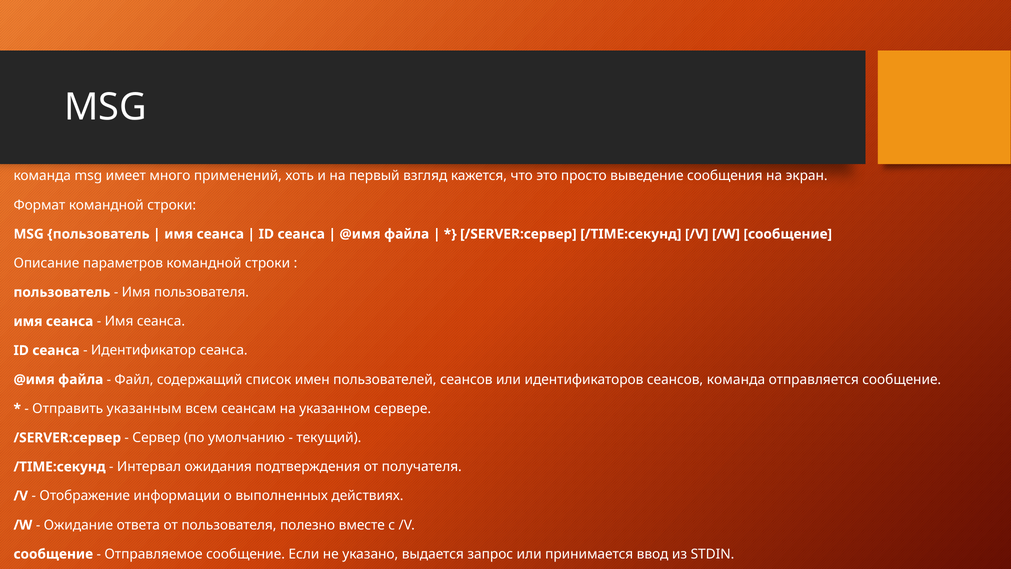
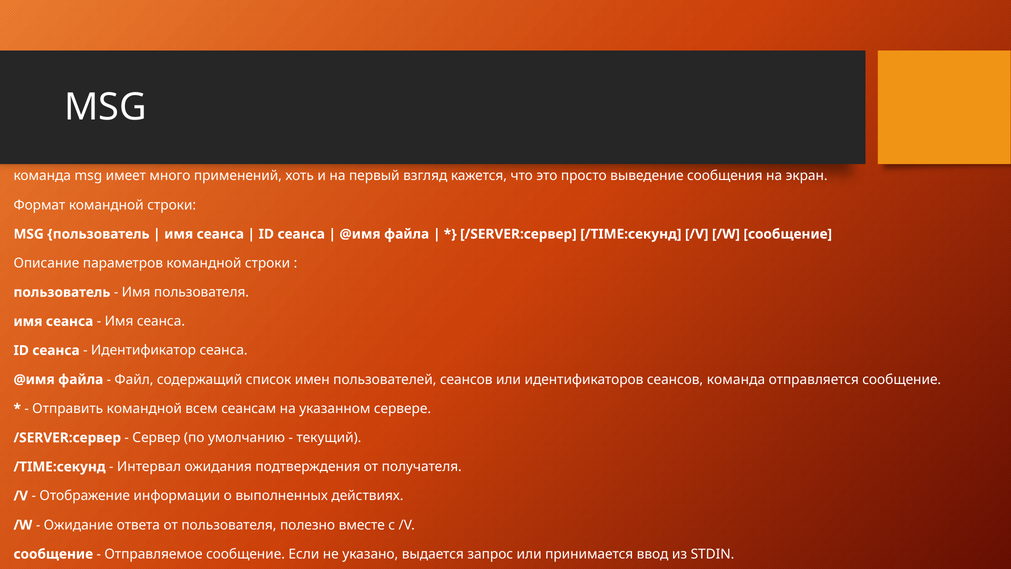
Отправить указанным: указанным -> командной (144, 408)
